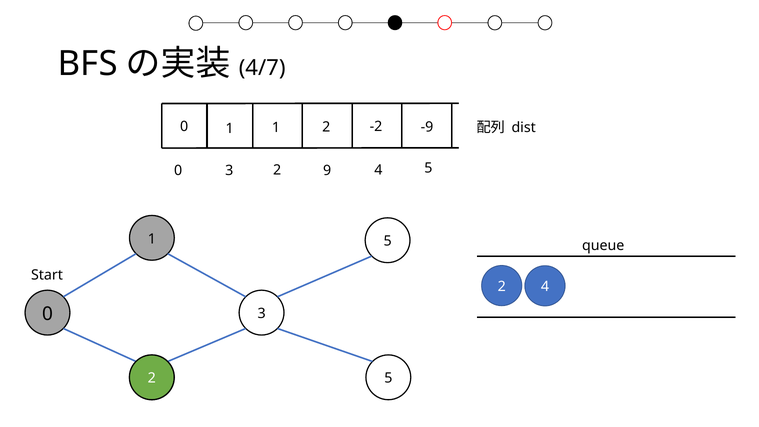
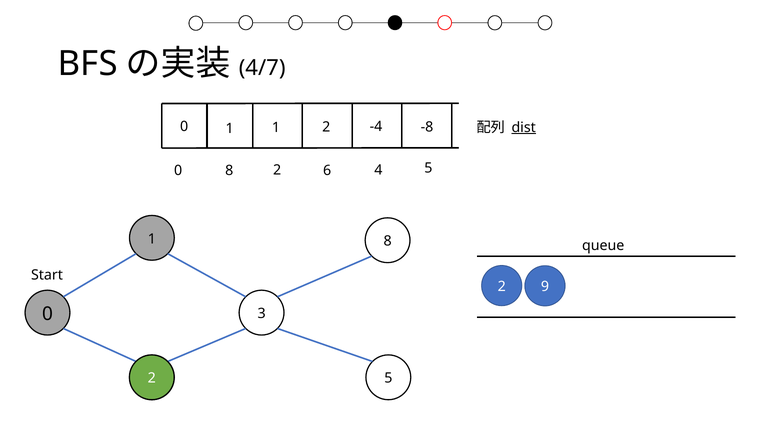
dist underline: none -> present (524, 127)
-9: -9 -> -8 (427, 127)
-2: -2 -> -4 (376, 127)
0 3: 3 -> 8 (229, 170)
9: 9 -> 6 (327, 170)
1 5: 5 -> 8 (388, 241)
2 4: 4 -> 9 (545, 287)
